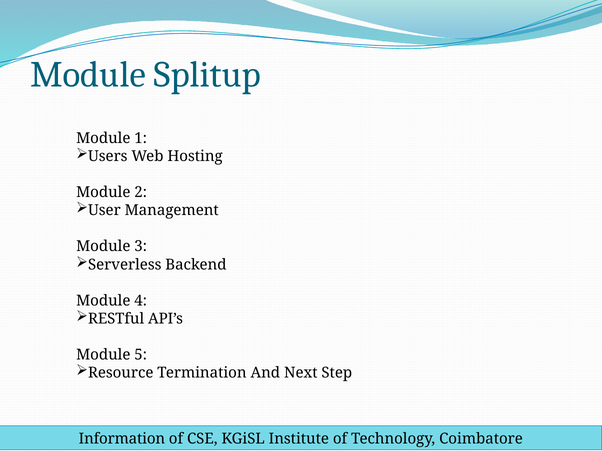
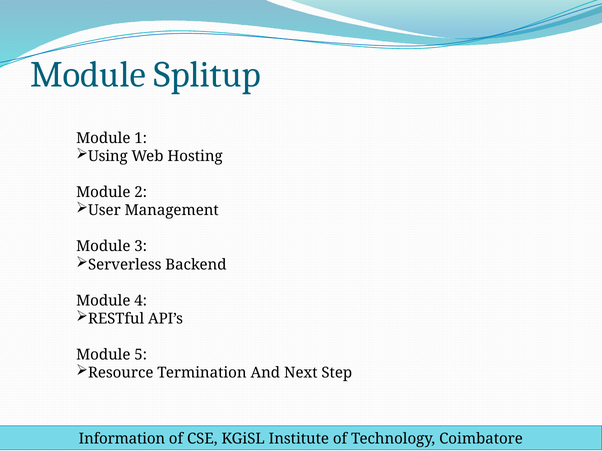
Users: Users -> Using (108, 157)
